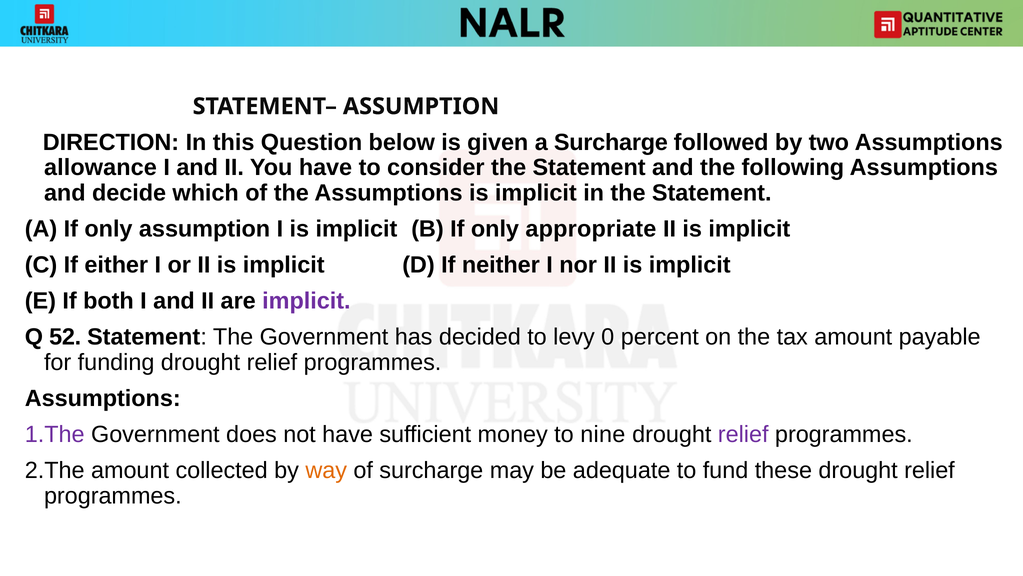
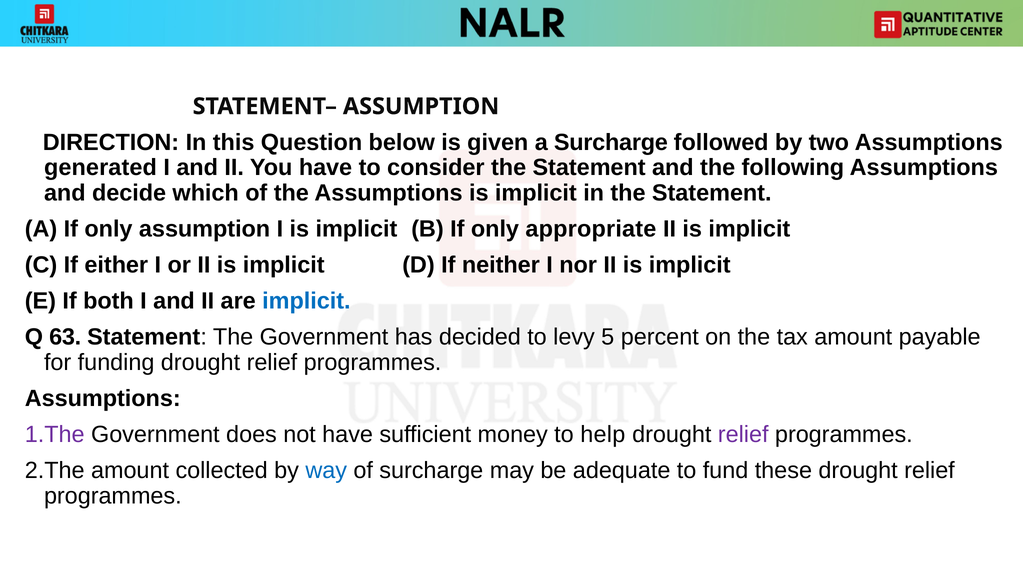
allowance: allowance -> generated (100, 168)
implicit colour: purple -> blue (306, 301)
52: 52 -> 63 (65, 337)
0: 0 -> 5 (608, 337)
nine: nine -> help (603, 434)
way colour: orange -> blue (326, 470)
